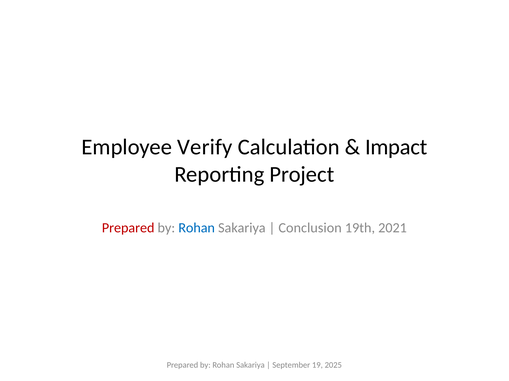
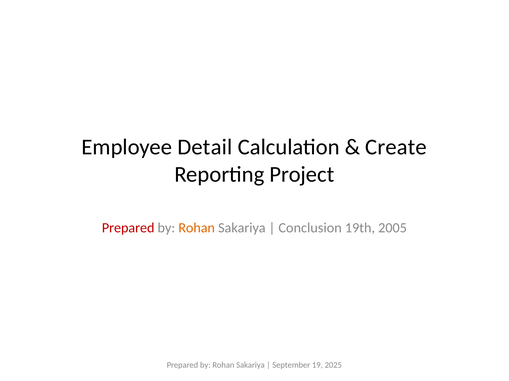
Verify: Verify -> Detail (205, 147)
Impact: Impact -> Create (396, 147)
Rohan colour: blue -> orange (197, 228)
2021: 2021 -> 2005 (393, 228)
